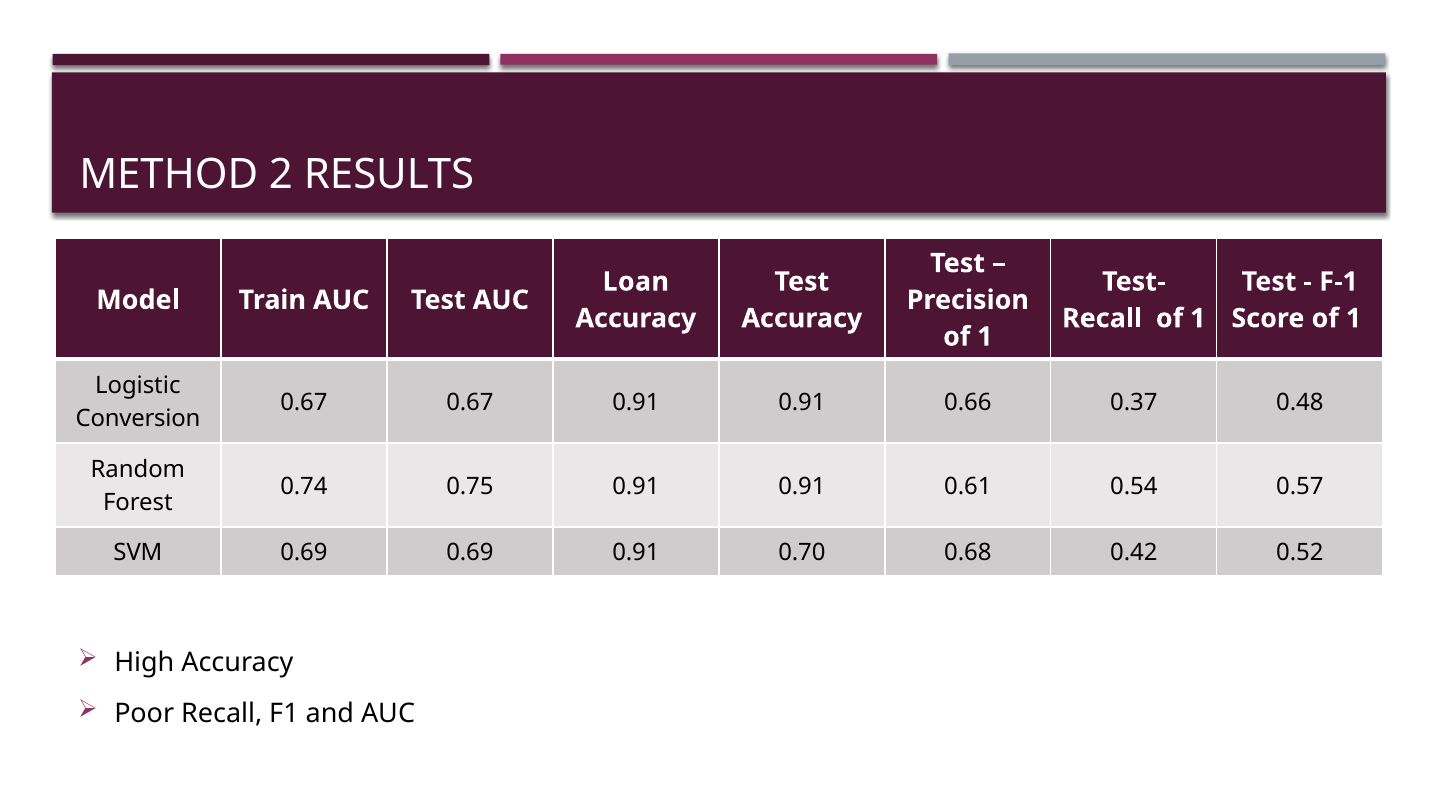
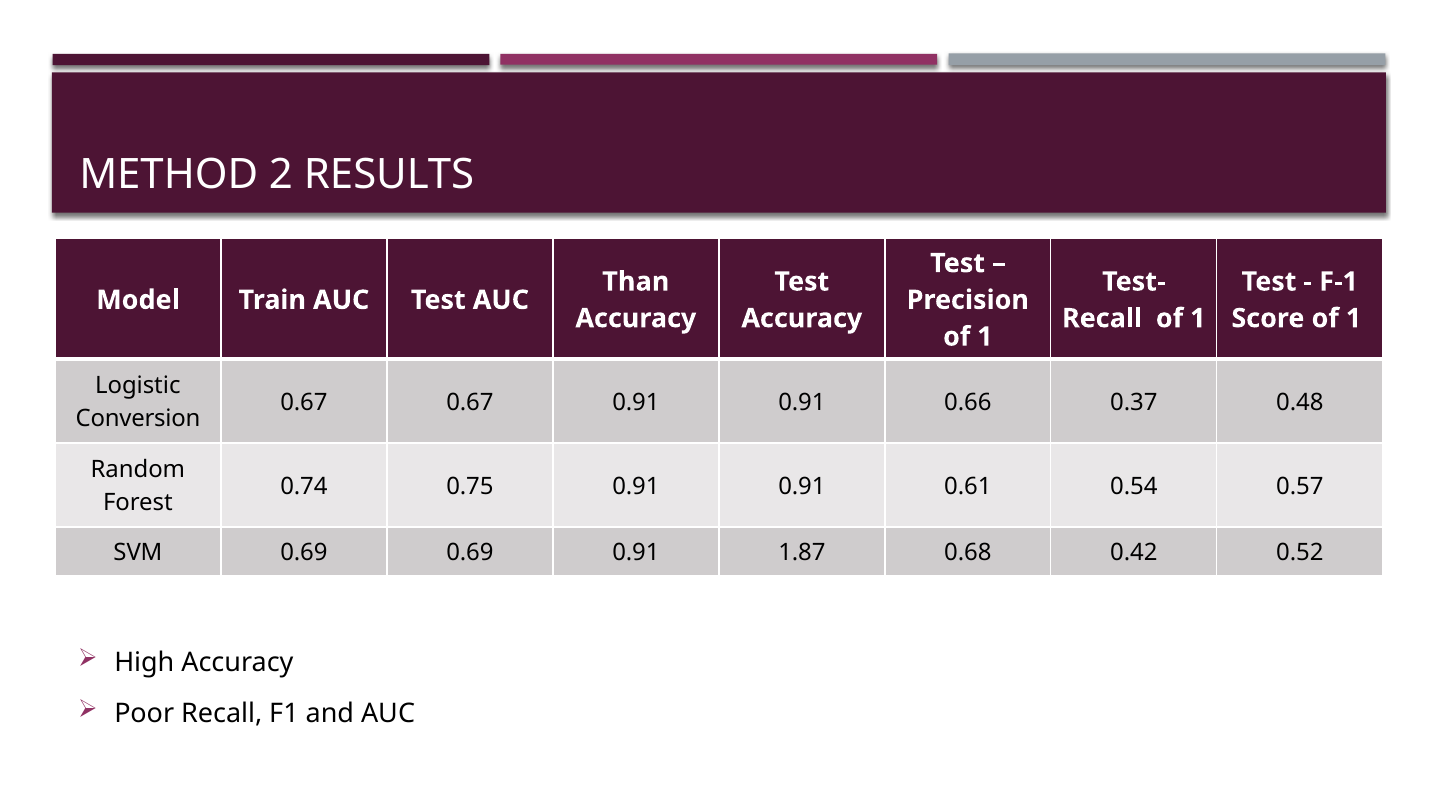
Loan: Loan -> Than (636, 282)
0.70: 0.70 -> 1.87 (802, 552)
